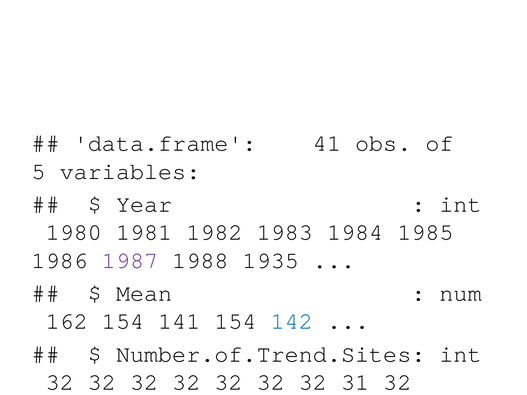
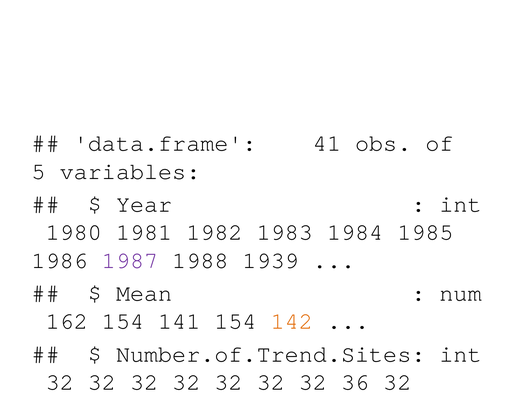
1935: 1935 -> 1939 (271, 261)
142 colour: blue -> orange (292, 321)
31: 31 -> 36 (355, 382)
